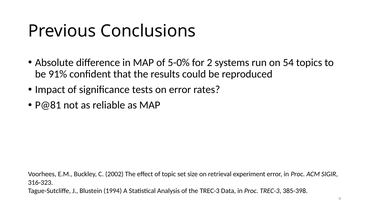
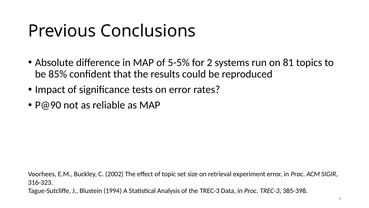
5-0%: 5-0% -> 5-5% (179, 62)
54: 54 -> 81 (288, 62)
91%: 91% -> 85% (58, 74)
P@81: P@81 -> P@90 (48, 105)
